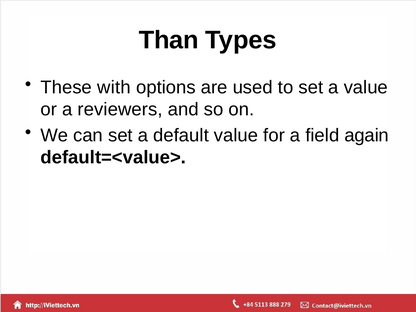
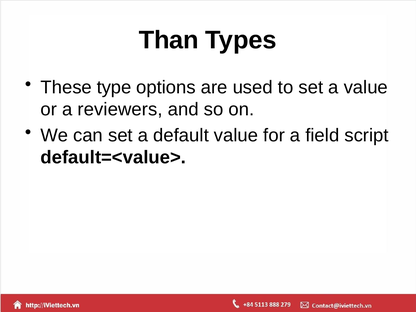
with: with -> type (114, 87)
again: again -> script (367, 135)
